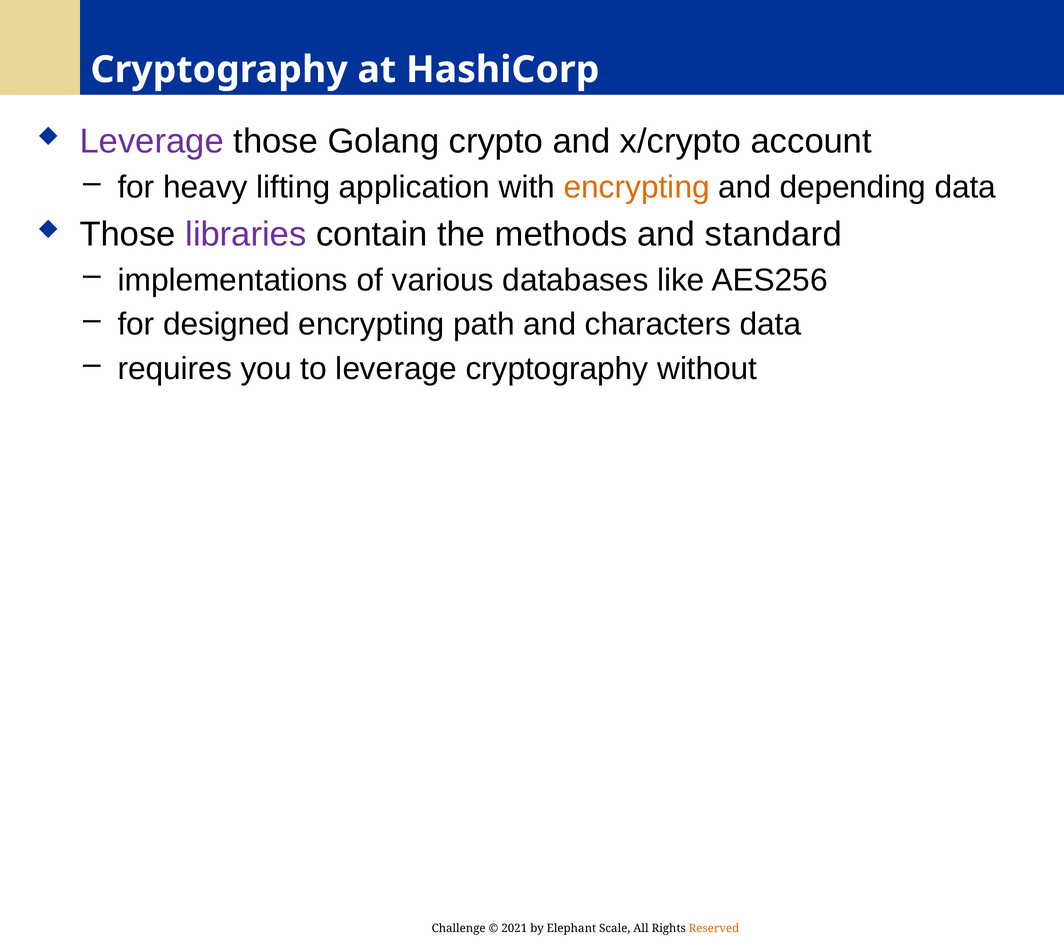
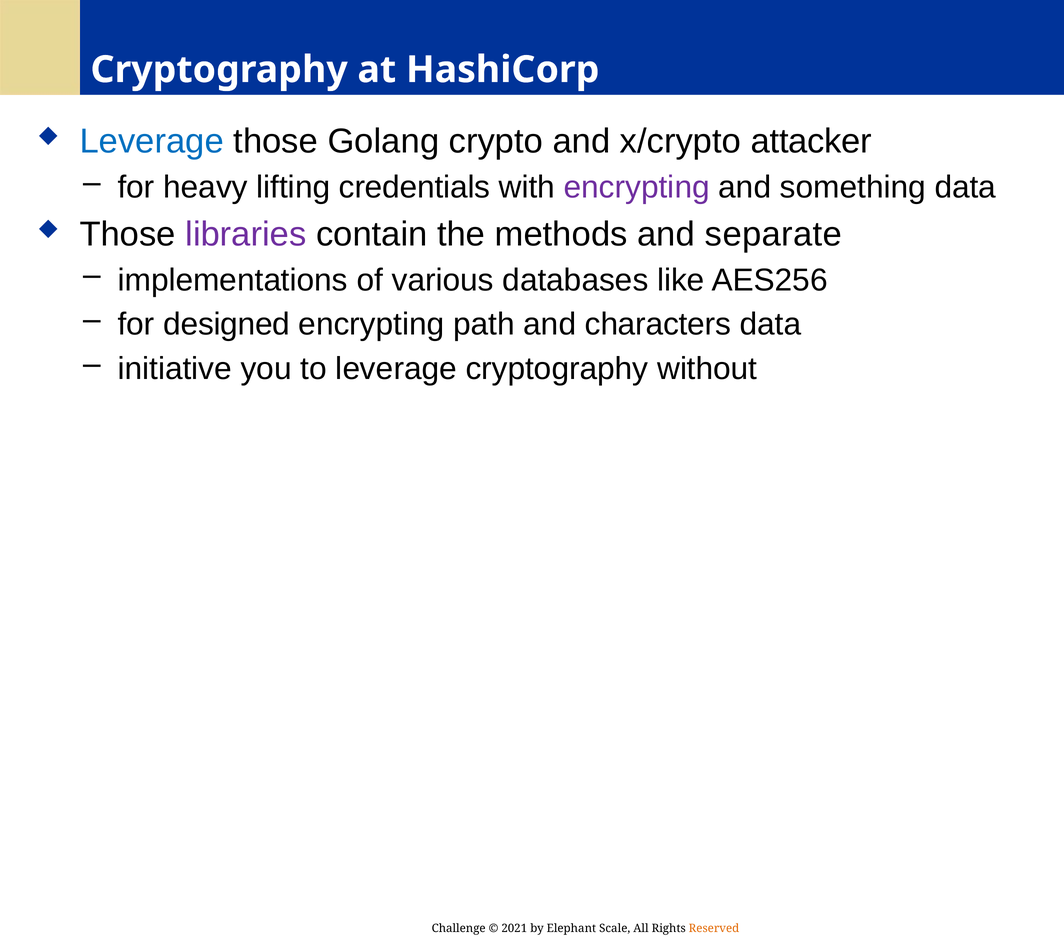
Leverage colour: purple -> blue (152, 141)
account: account -> attacker (811, 141)
application: application -> credentials (415, 187)
encrypting colour: orange -> purple (637, 187)
depending: depending -> something (853, 187)
standard: standard -> separate (774, 234)
requires: requires -> initiative (175, 369)
